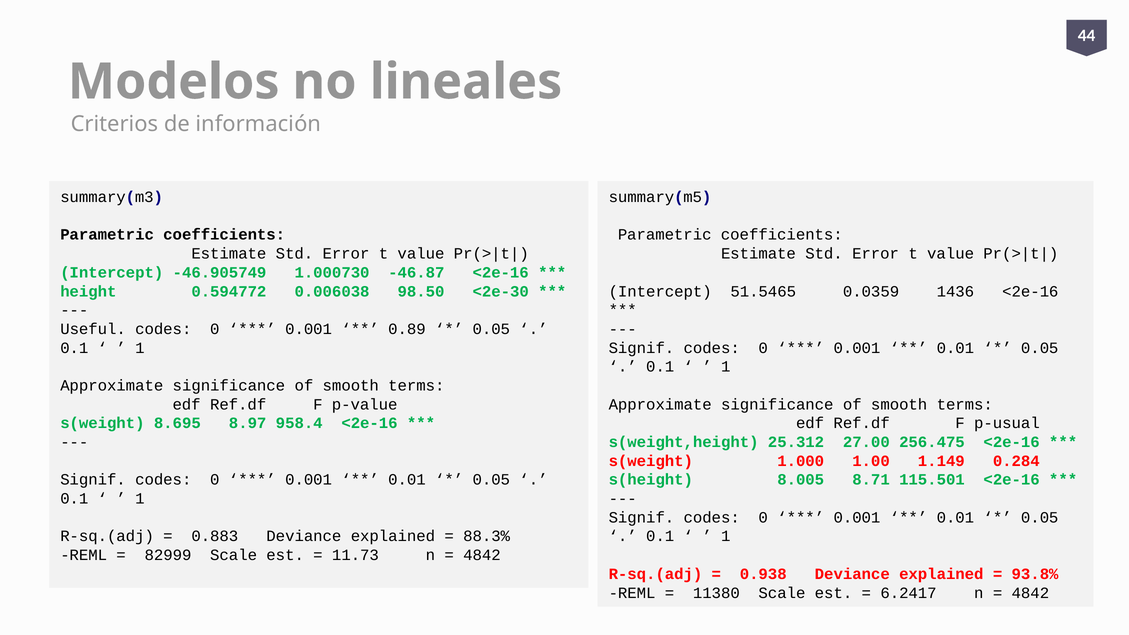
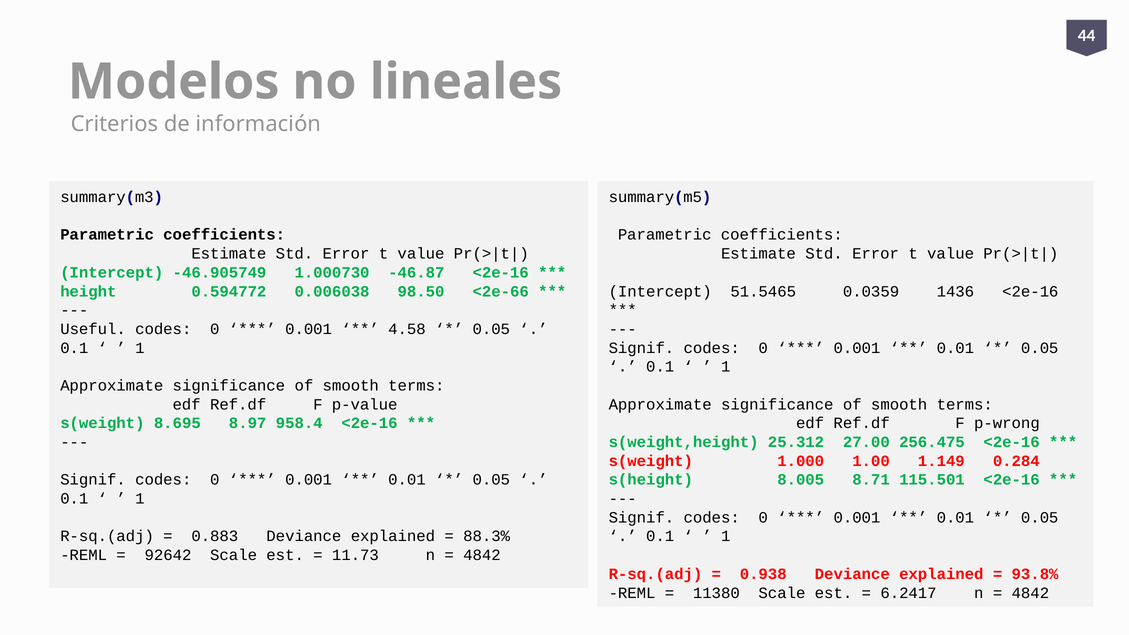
<2e-30: <2e-30 -> <2e-66 (501, 291)
0.89: 0.89 -> 4.58 (407, 329)
p-usual: p-usual -> p-wrong (1007, 423)
82999: 82999 -> 92642 (168, 555)
